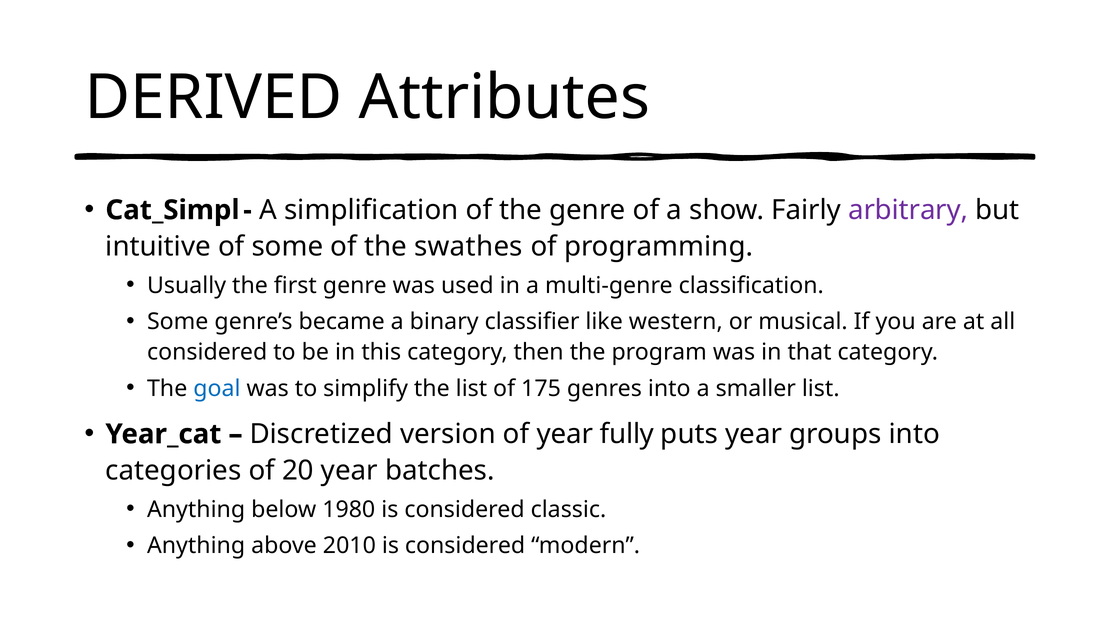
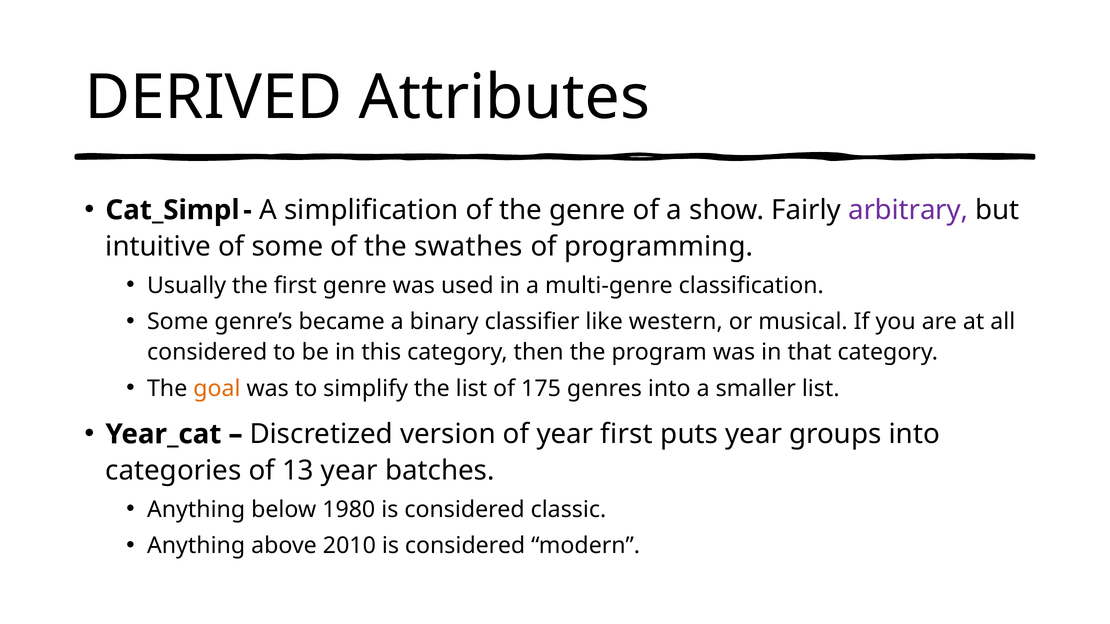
goal colour: blue -> orange (217, 389)
year fully: fully -> first (627, 434)
20: 20 -> 13 (298, 471)
